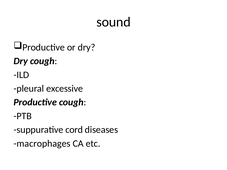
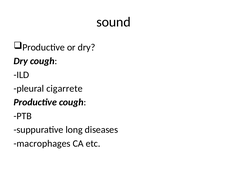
excessive: excessive -> cigarrete (65, 89)
cord: cord -> long (74, 130)
